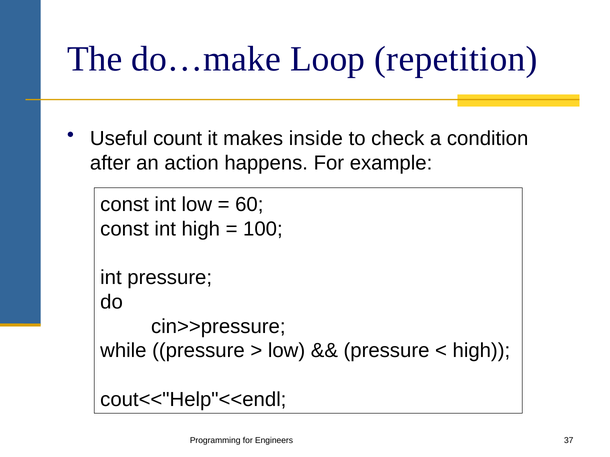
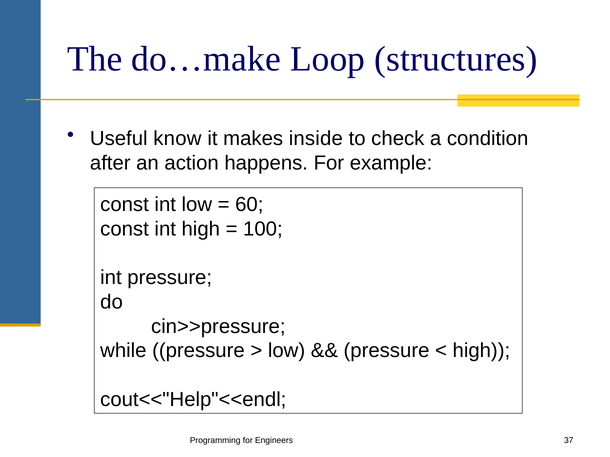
repetition: repetition -> structures (456, 59)
count: count -> know (177, 139)
